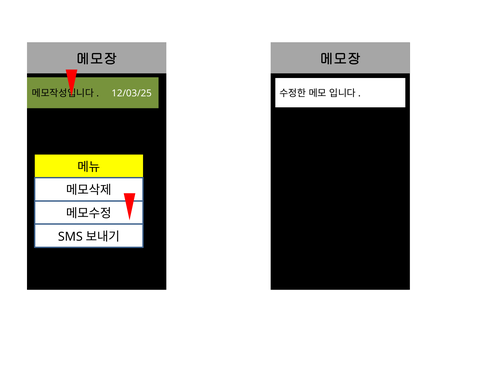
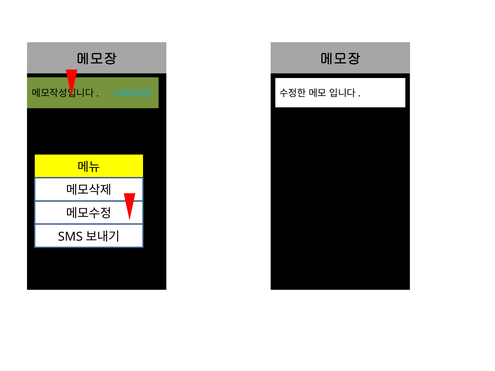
12/03/25 colour: white -> light blue (132, 93)
